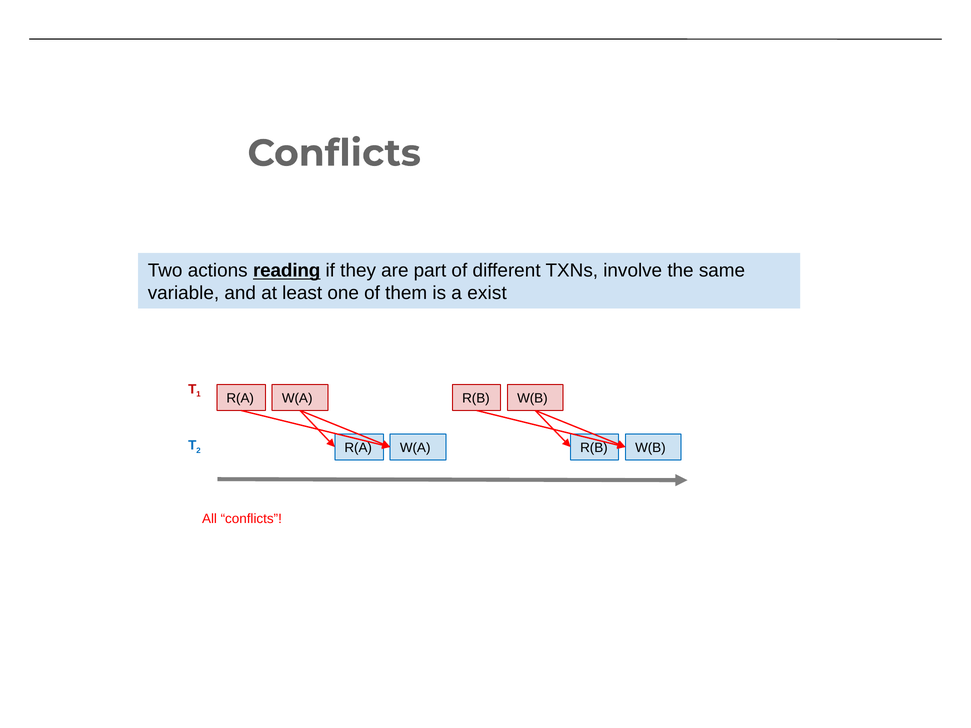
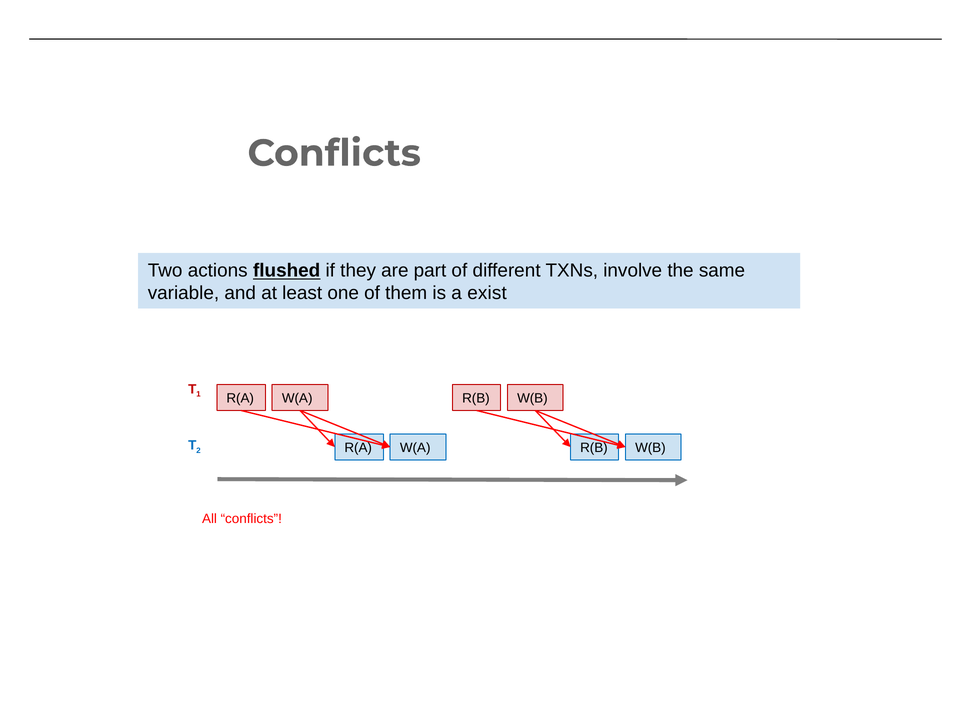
reading: reading -> flushed (287, 271)
